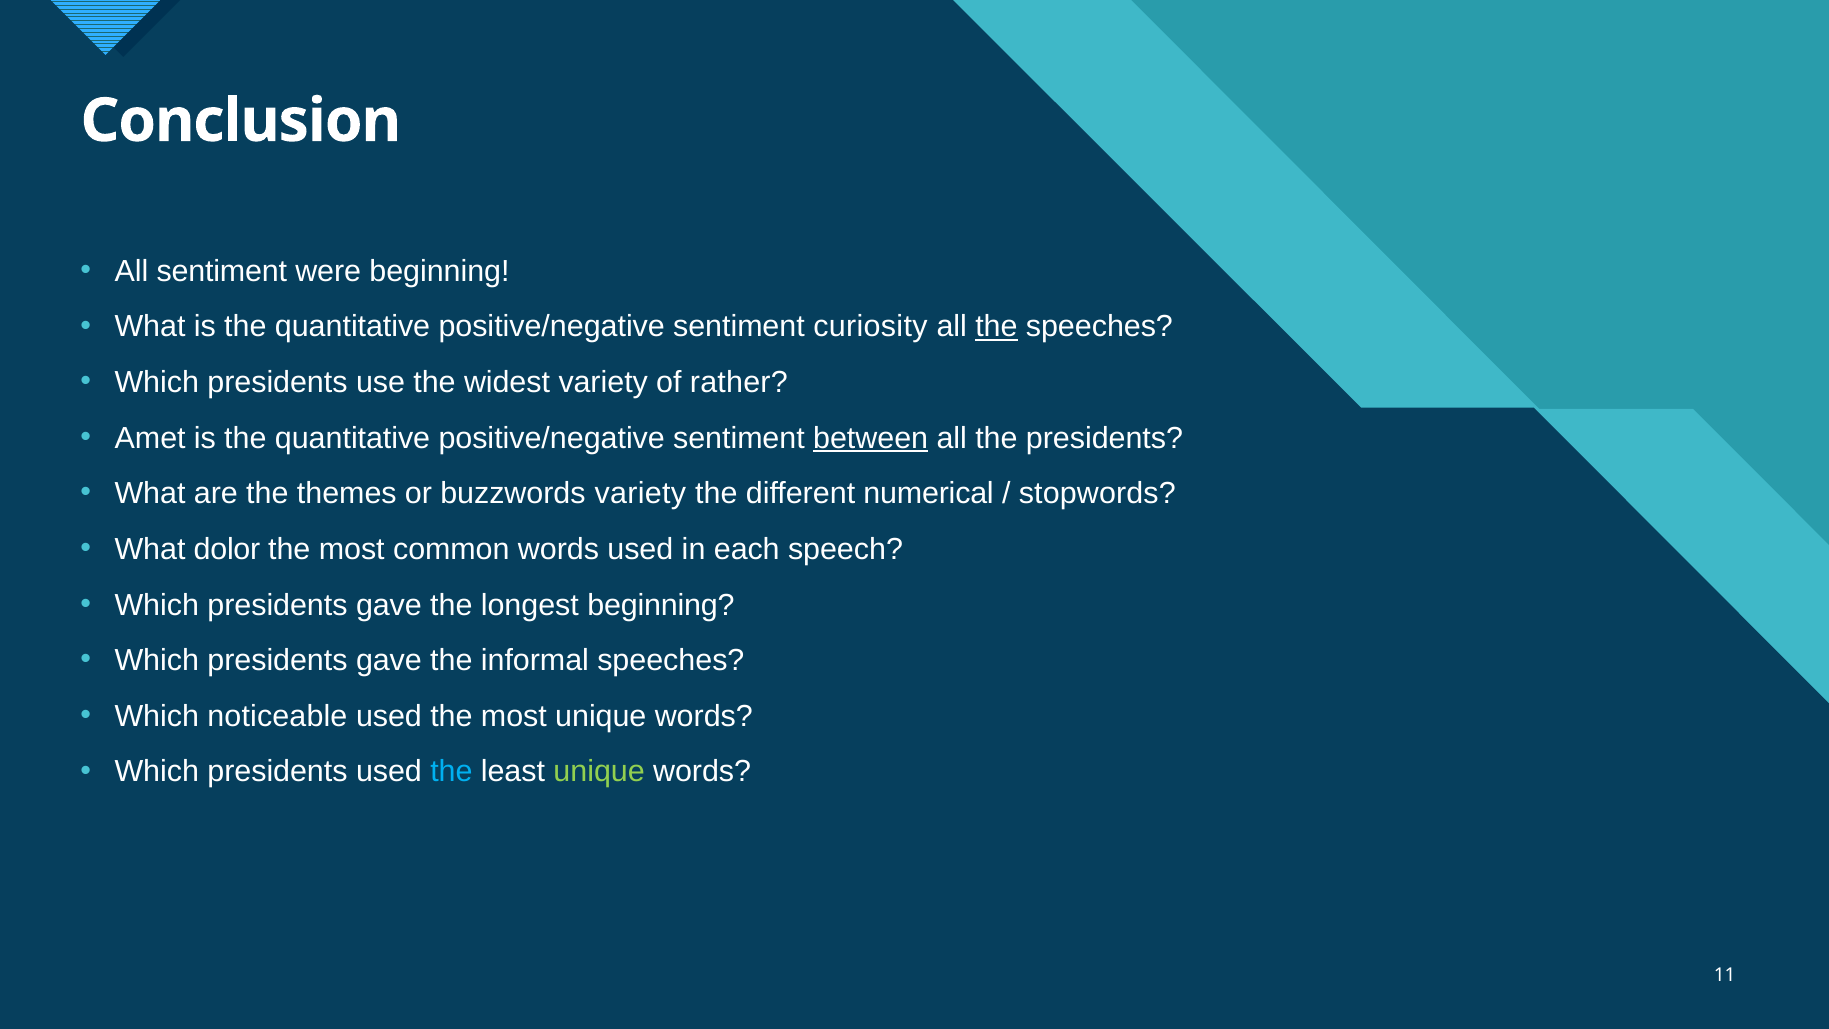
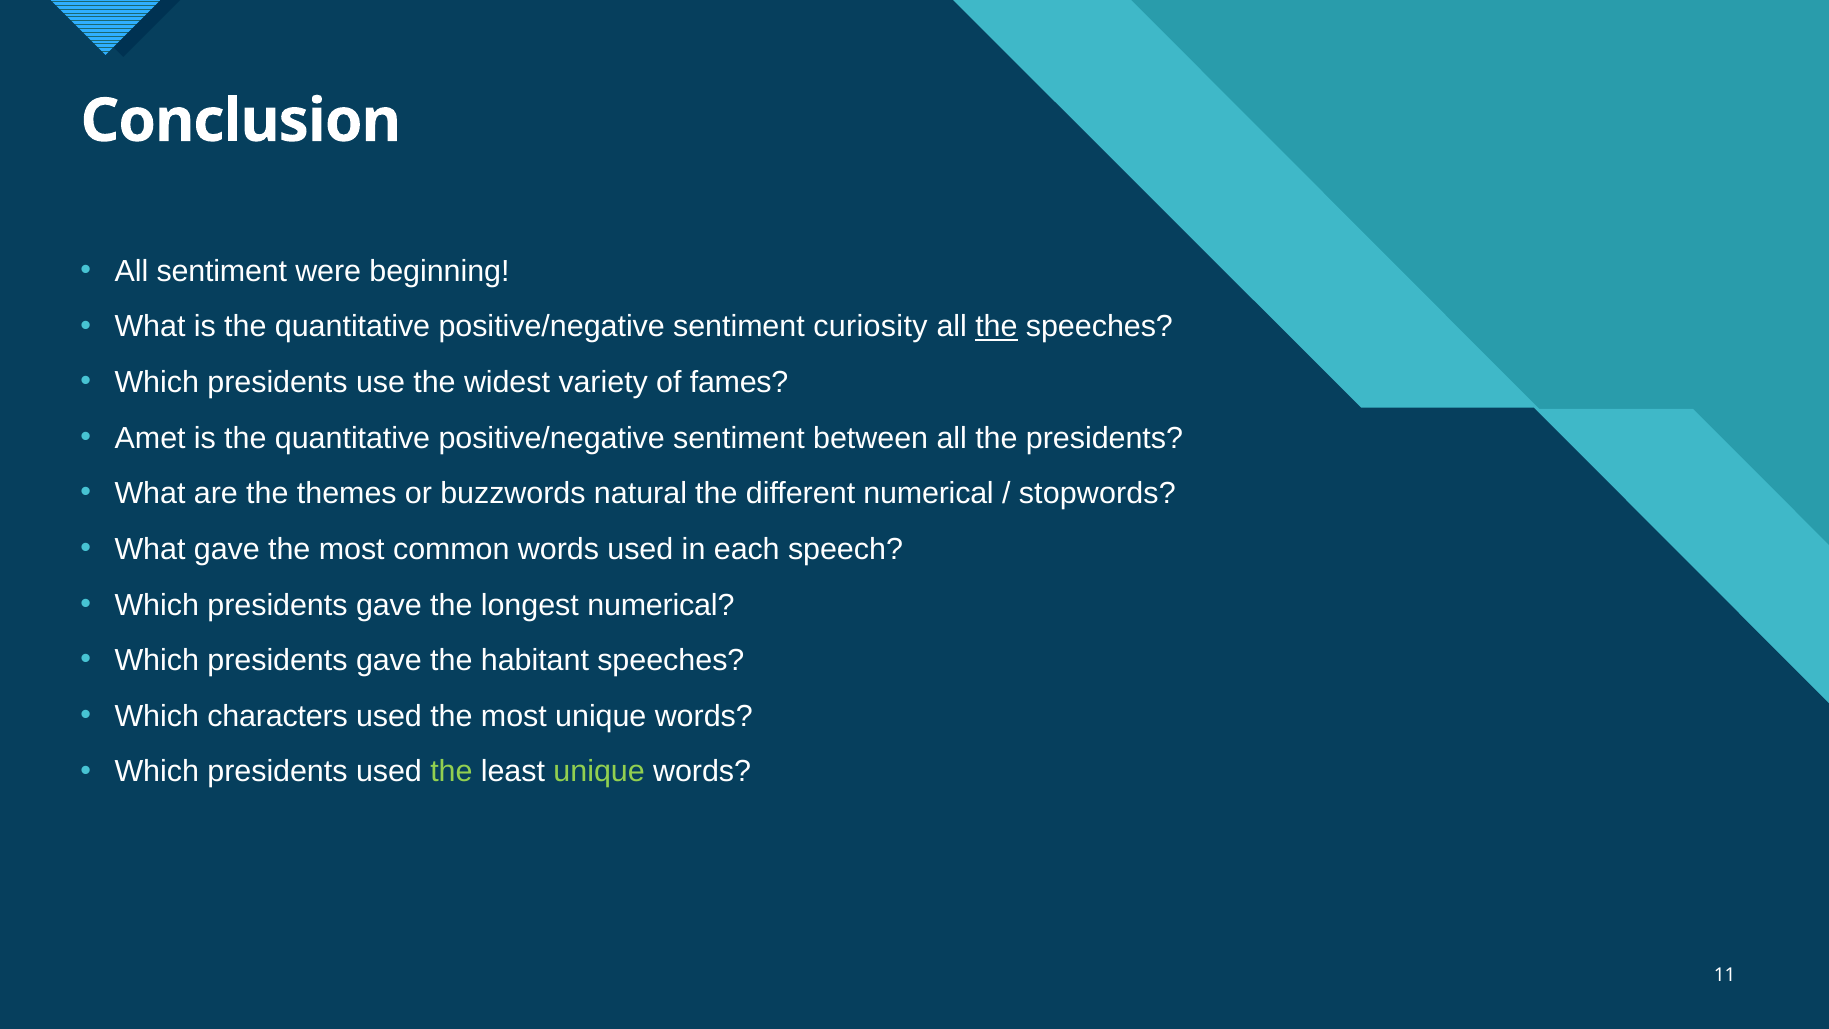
rather: rather -> fames (739, 382)
between underline: present -> none (871, 438)
buzzwords variety: variety -> natural (641, 494)
What dolor: dolor -> gave (227, 549)
longest beginning: beginning -> numerical (661, 605)
informal: informal -> habitant (535, 660)
noticeable: noticeable -> characters (278, 716)
the colour: light blue -> light green (451, 772)
